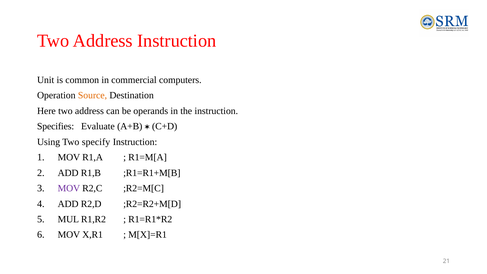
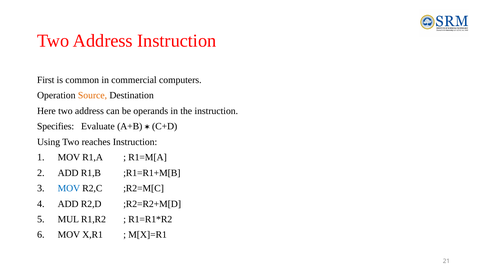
Unit: Unit -> First (46, 80)
specify: specify -> reaches (96, 142)
MOV colour: purple -> blue (69, 188)
